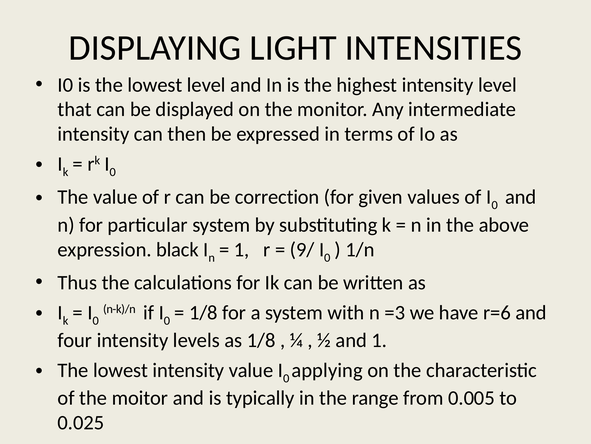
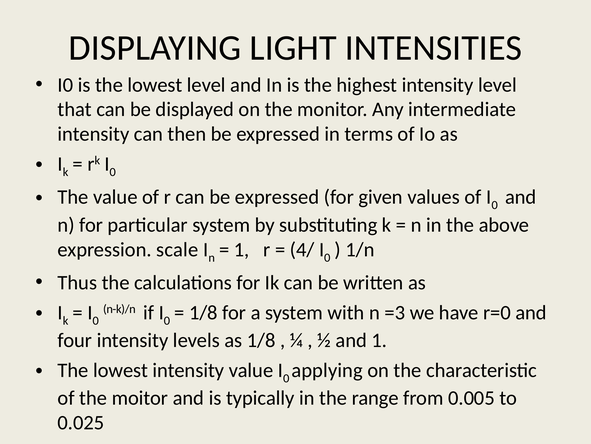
can be correction: correction -> expressed (277, 197)
black: black -> scale (177, 249)
9/: 9/ -> 4/ (302, 249)
r=6: r=6 -> r=0 (497, 312)
